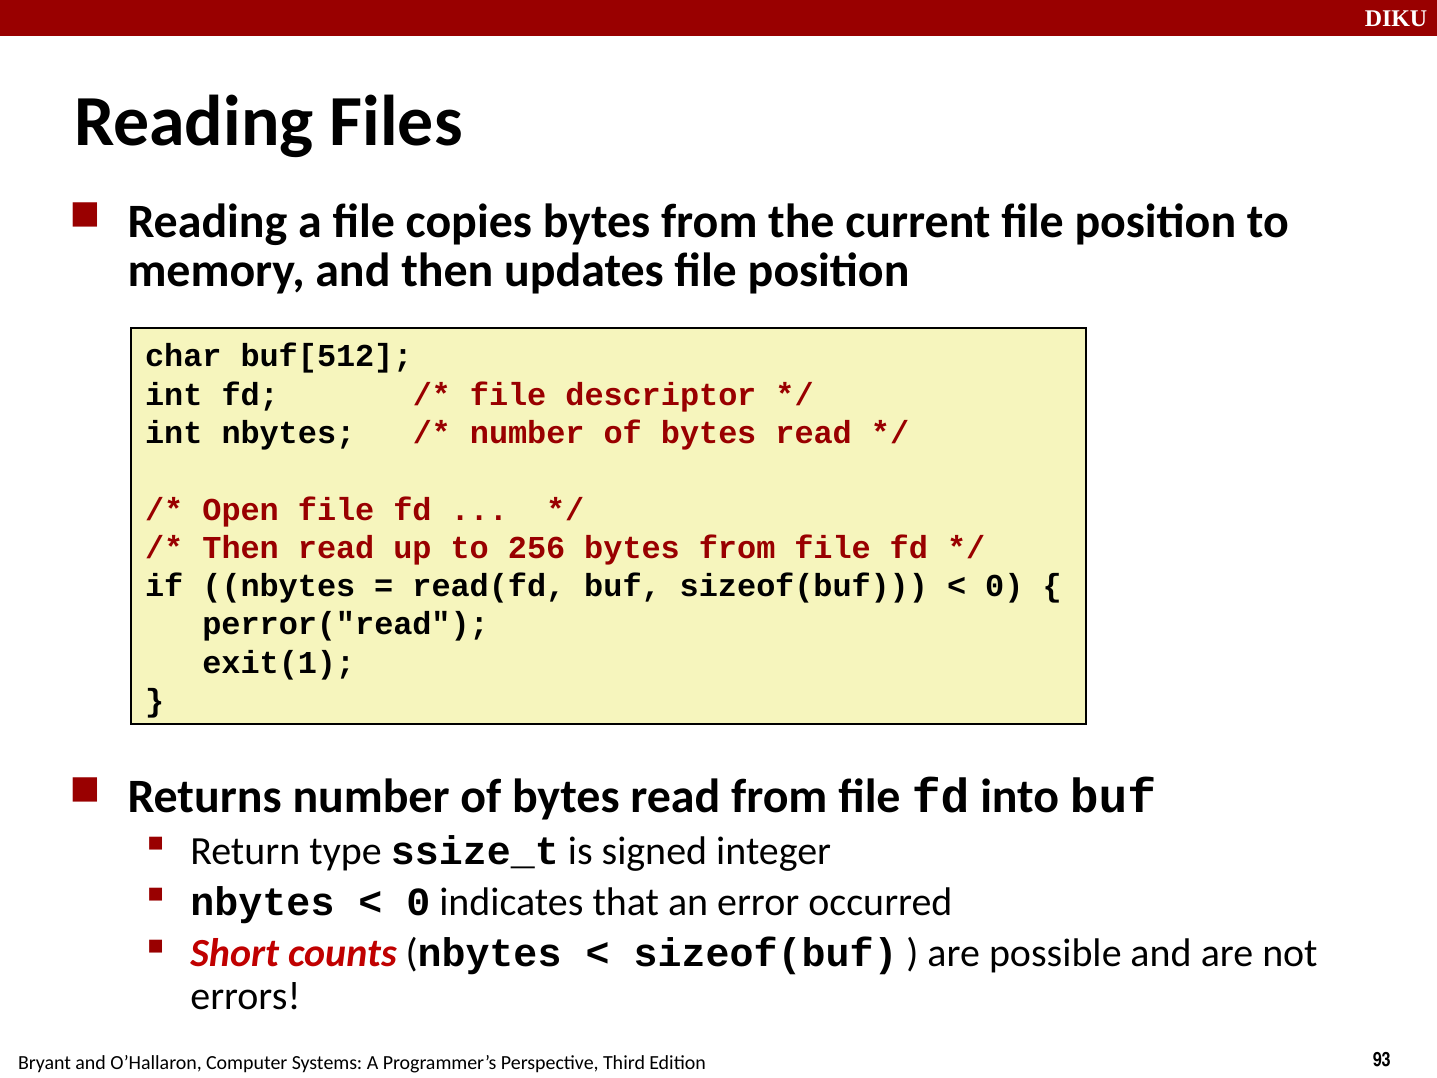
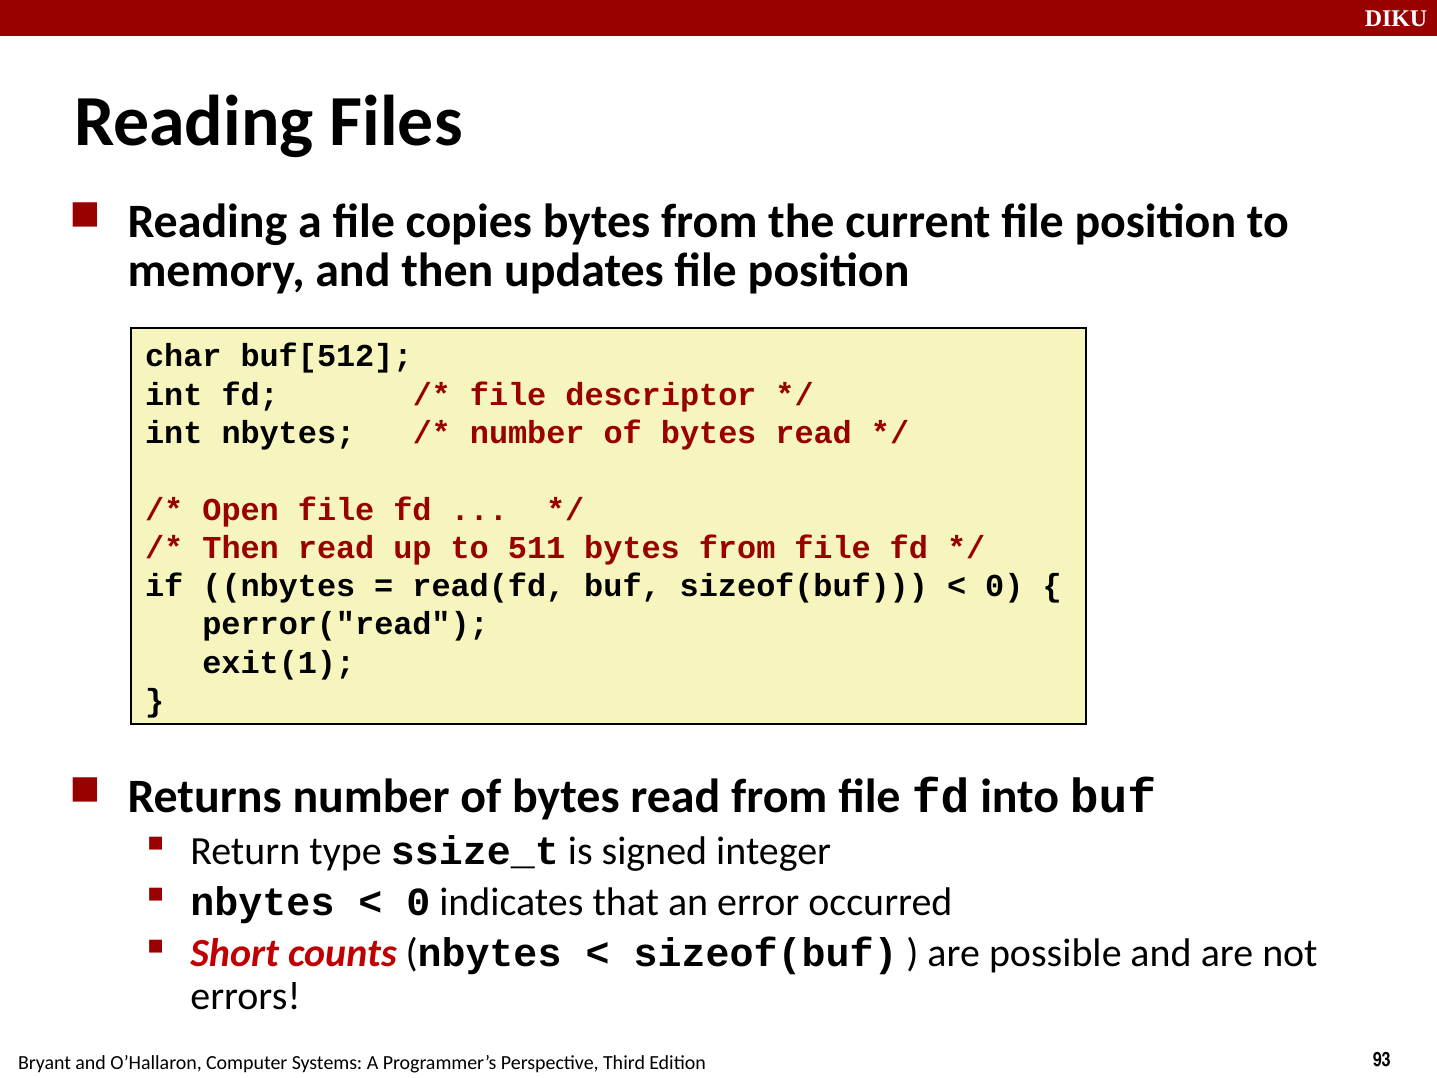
256: 256 -> 511 (537, 548)
